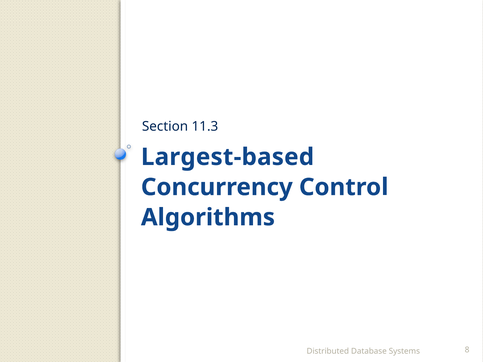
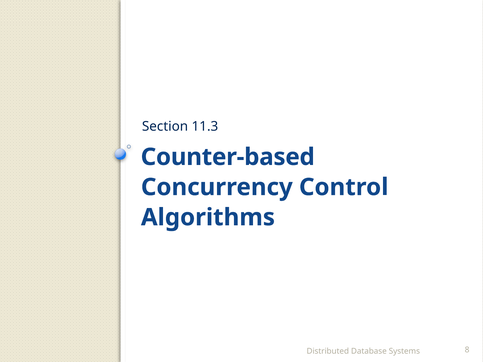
Largest-based: Largest-based -> Counter-based (228, 157)
